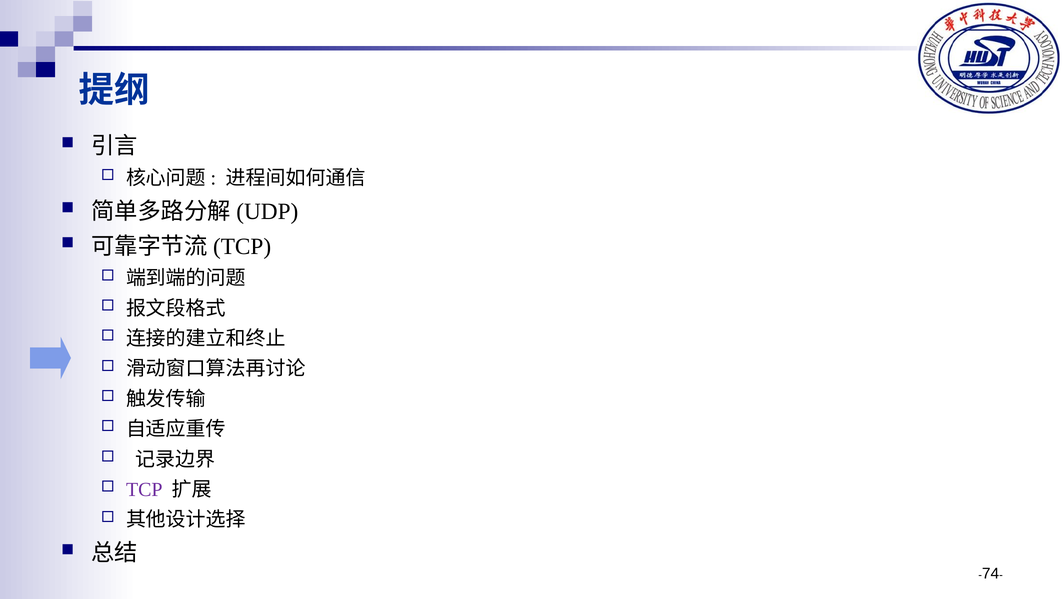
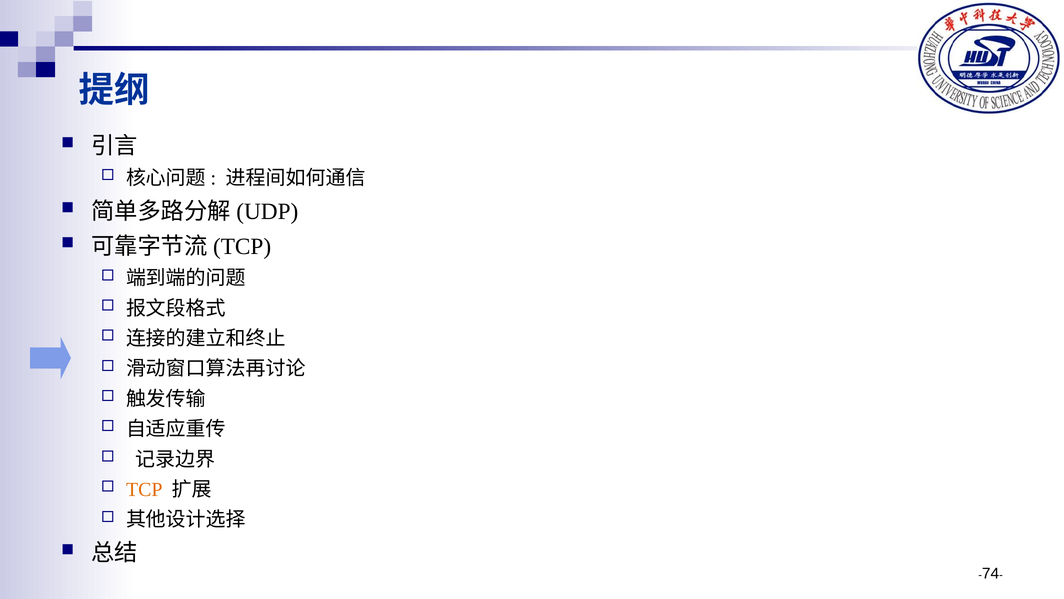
TCP colour: purple -> orange (144, 489)
